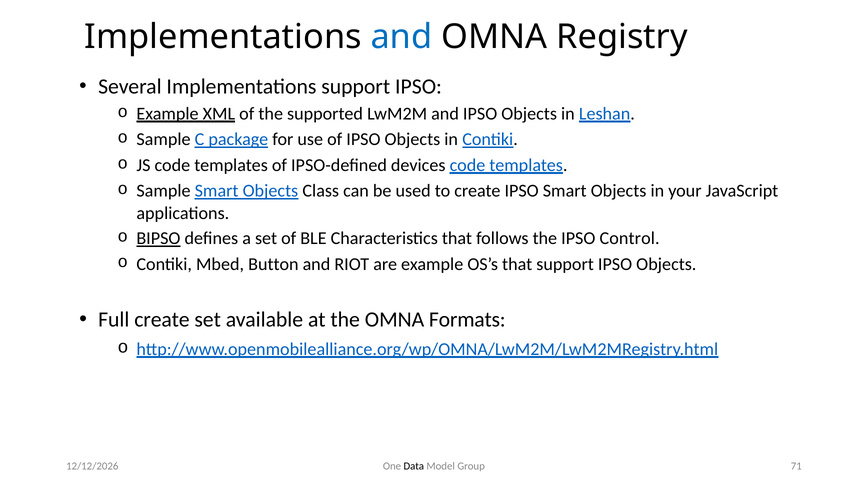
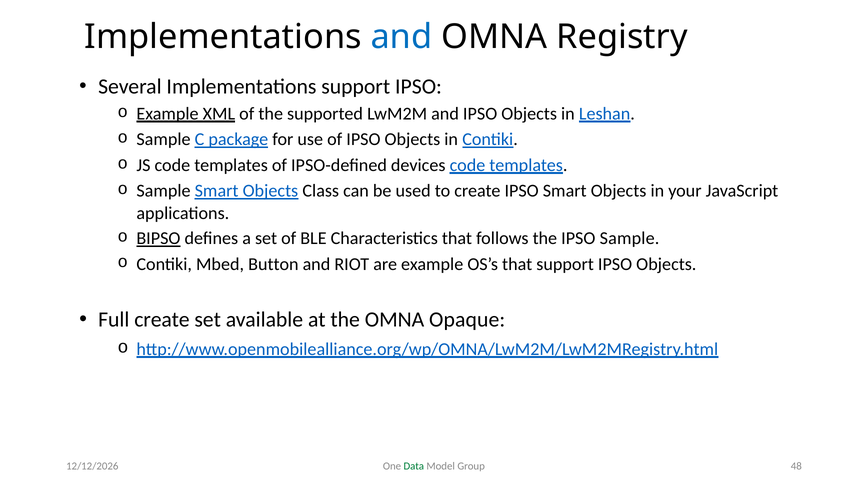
IPSO Control: Control -> Sample (630, 238)
Formats: Formats -> Opaque (467, 320)
71: 71 -> 48 (796, 466)
Data colour: black -> green (414, 466)
